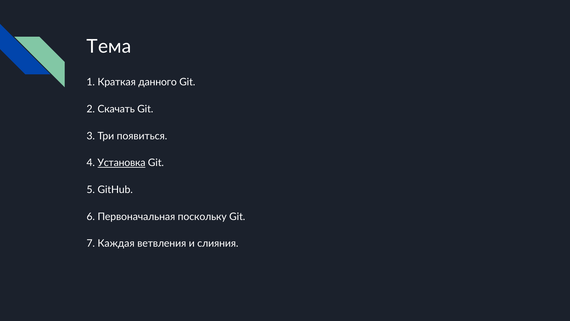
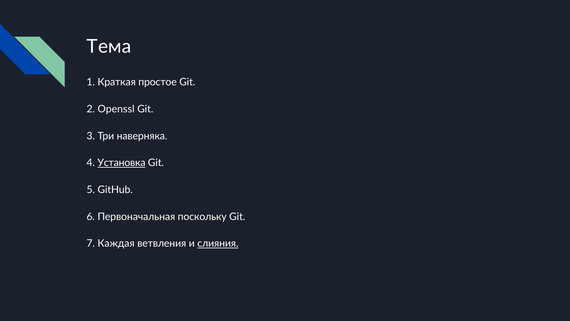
данного: данного -> простое (158, 82)
Скачать: Скачать -> Openssl (116, 109)
появиться: появиться -> наверняка (142, 136)
слияния underline: none -> present (218, 243)
